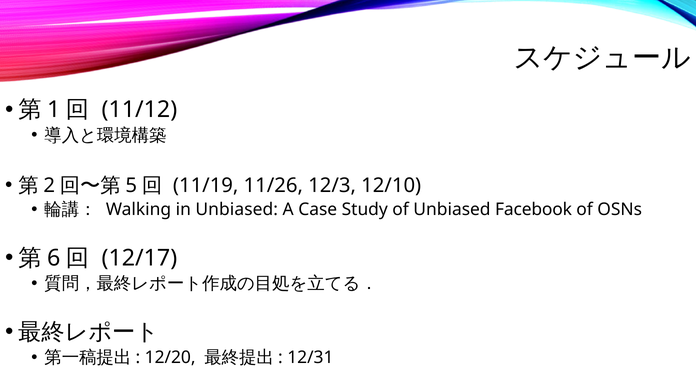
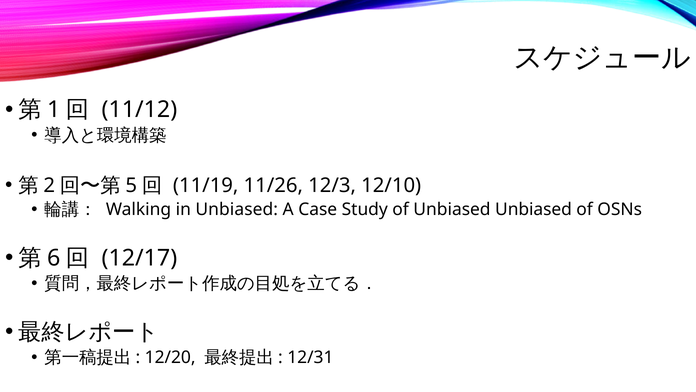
Unbiased Facebook: Facebook -> Unbiased (533, 209)
